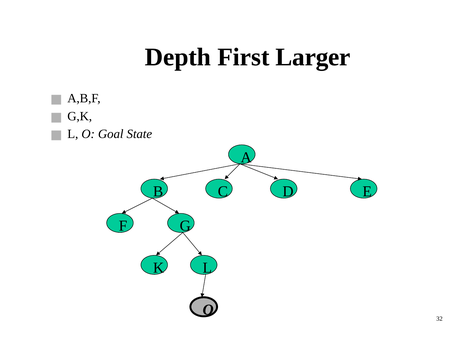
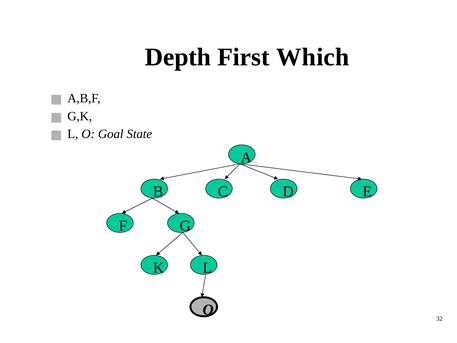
Larger: Larger -> Which (313, 57)
